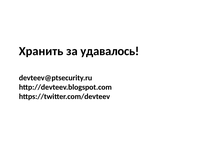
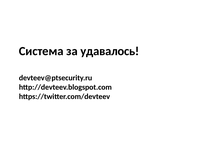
Хранить: Хранить -> Система (41, 51)
